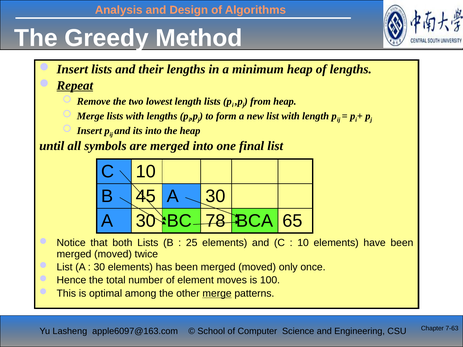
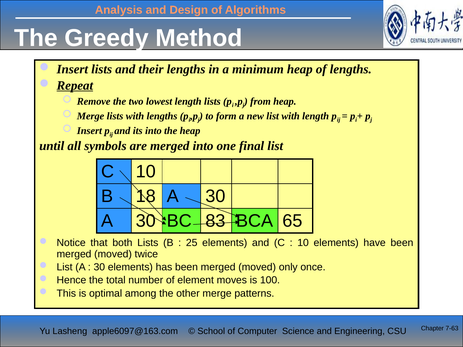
45: 45 -> 18 (146, 196)
78: 78 -> 83 (215, 221)
merge underline: present -> none (217, 294)
